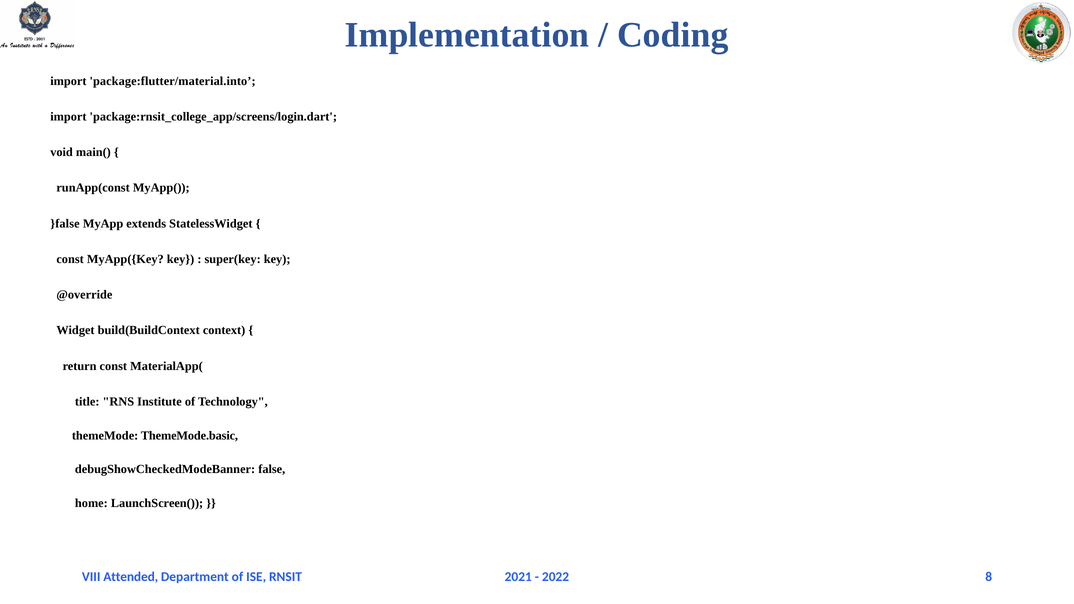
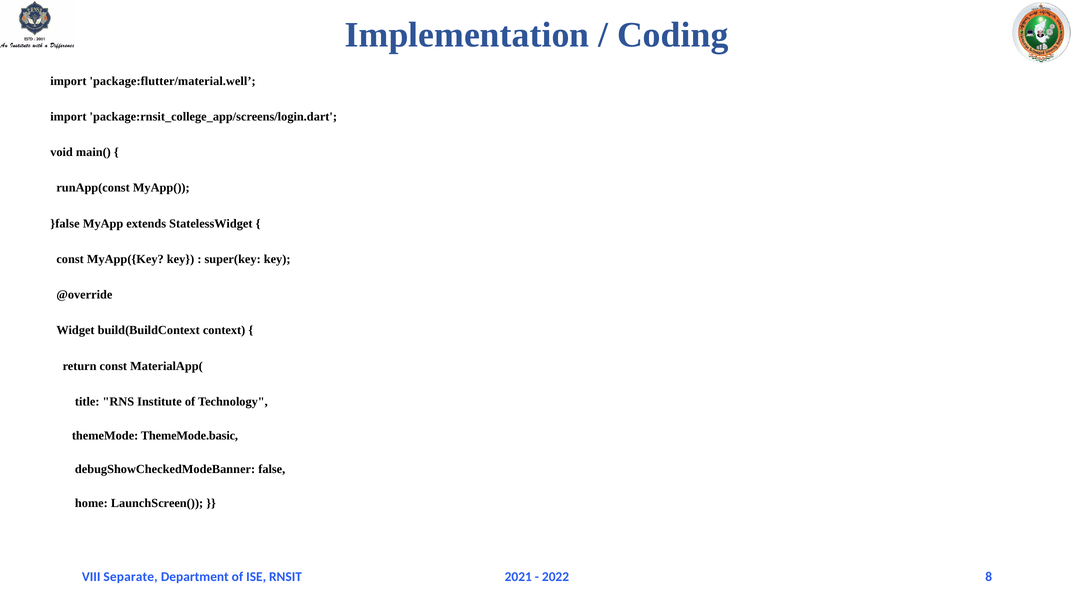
package:flutter/material.into: package:flutter/material.into -> package:flutter/material.well (173, 81)
Attended: Attended -> Separate (131, 577)
